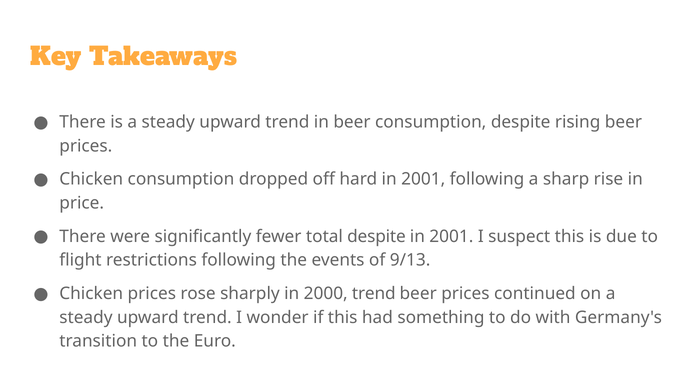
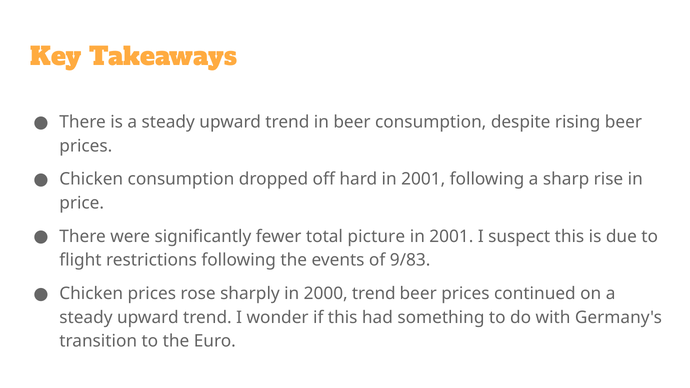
total despite: despite -> picture (376, 237)
9/13: 9/13 -> 9/83 (410, 260)
